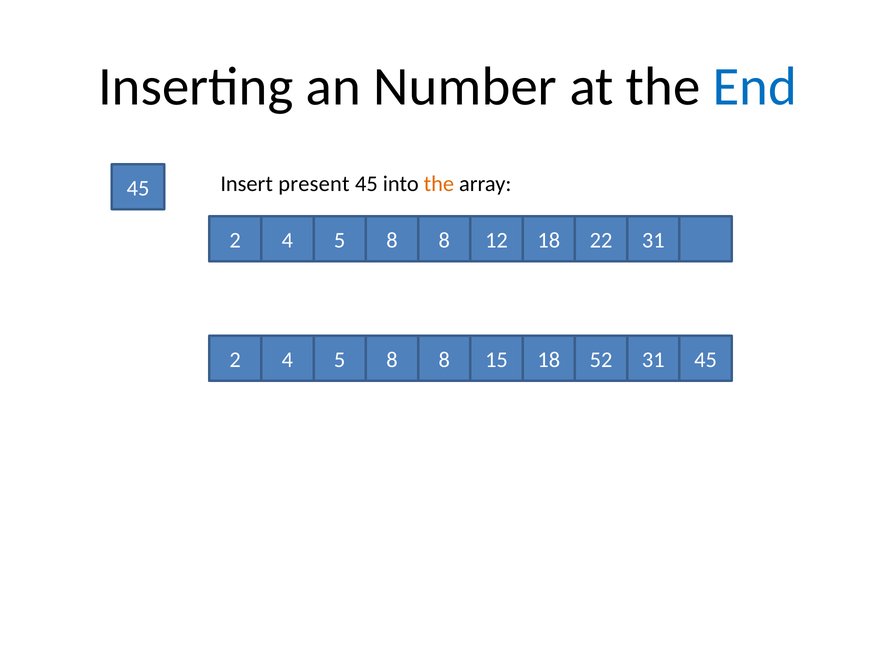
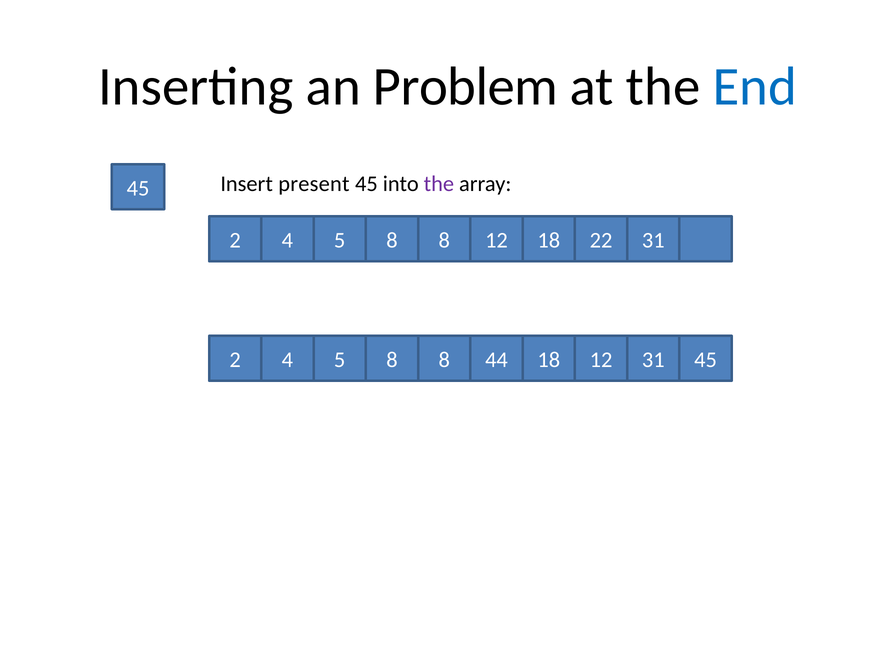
Number: Number -> Problem (465, 87)
the colour: orange -> purple (439, 184)
15: 15 -> 44 (496, 360)
18 52: 52 -> 12 (601, 360)
